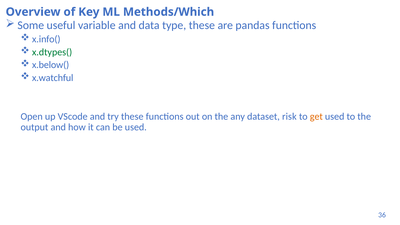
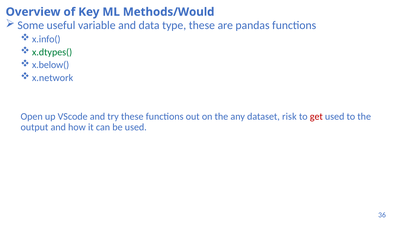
Methods/Which: Methods/Which -> Methods/Would (169, 12)
x.watchful: x.watchful -> x.network (53, 78)
get colour: orange -> red (316, 116)
